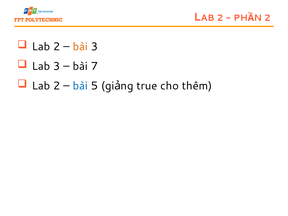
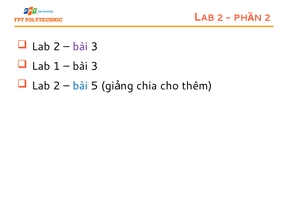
bài colour: orange -> purple (80, 47)
Lab 3: 3 -> 1 (57, 66)
7: 7 -> 3 (94, 66)
true: true -> chia (147, 86)
